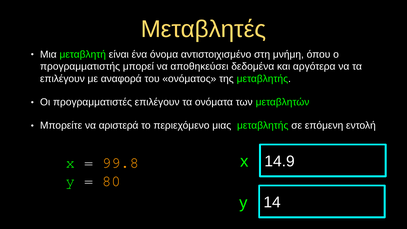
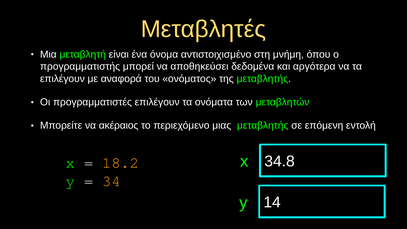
αριστερά: αριστερά -> ακέραιος (119, 125)
14.9: 14.9 -> 34.8 (280, 161)
99.8: 99.8 -> 18.2 (121, 163)
80: 80 -> 34 (111, 181)
